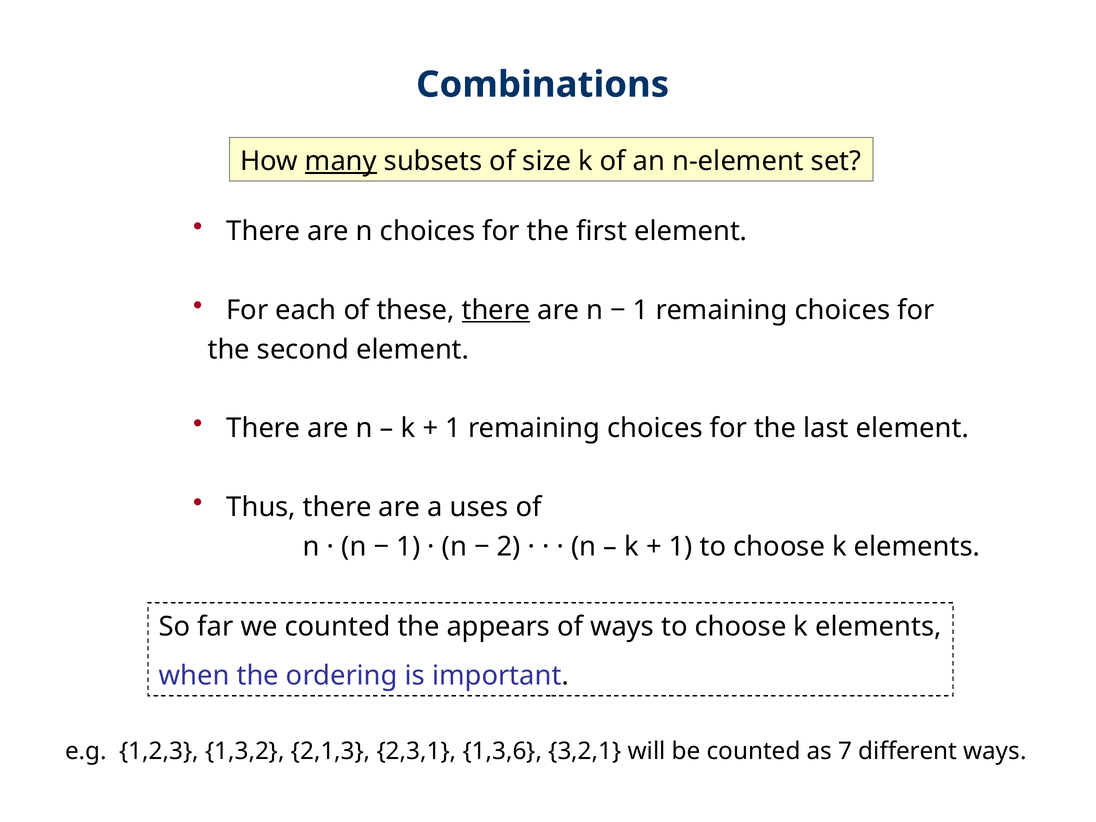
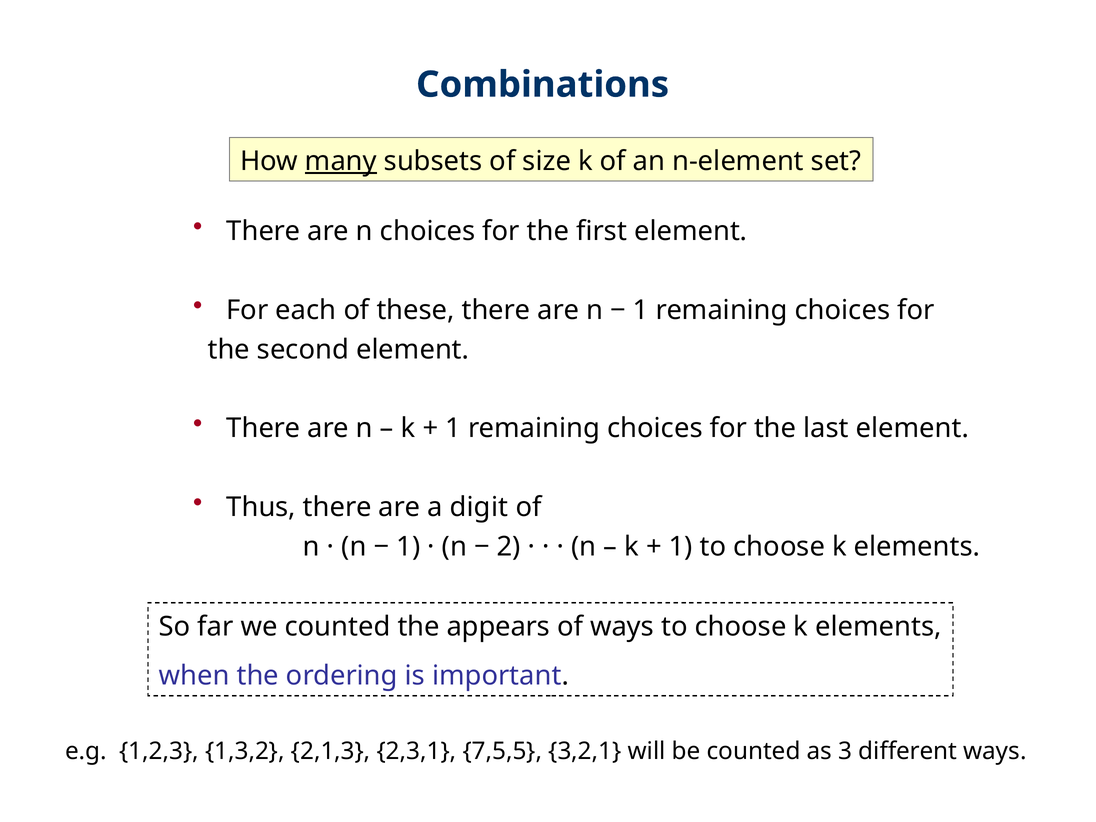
there underline: present -> none (496, 310)
uses: uses -> digit (479, 507)
1,3,6: 1,3,6 -> 7,5,5 (502, 751)
7: 7 -> 3 (845, 751)
